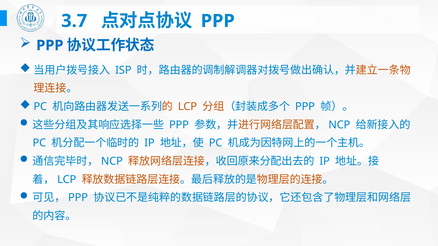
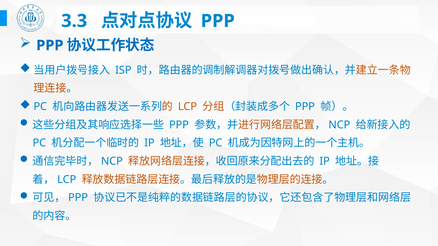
3.7: 3.7 -> 3.3 (74, 21)
